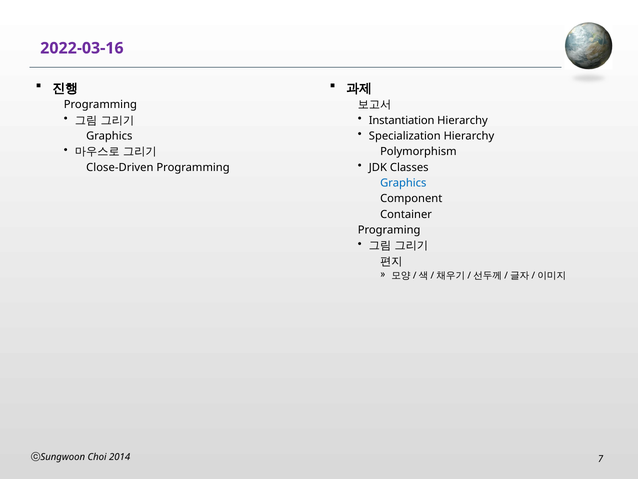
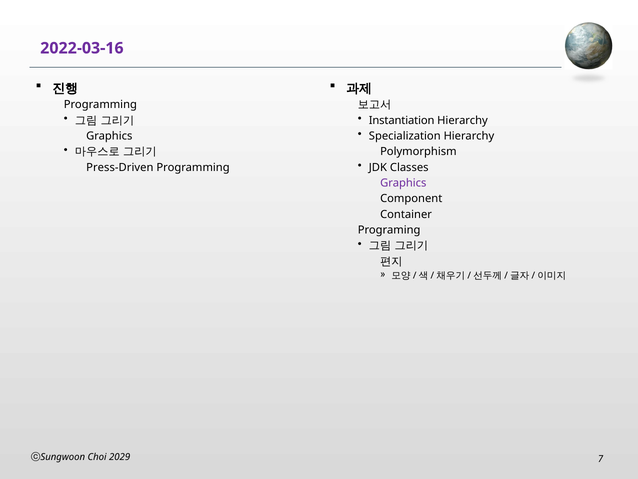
Close-Driven: Close-Driven -> Press-Driven (120, 167)
Graphics colour: blue -> purple (403, 183)
2014: 2014 -> 2029 (120, 457)
